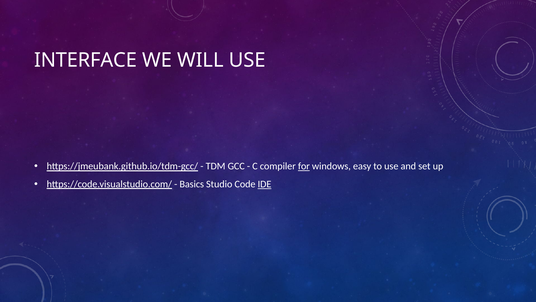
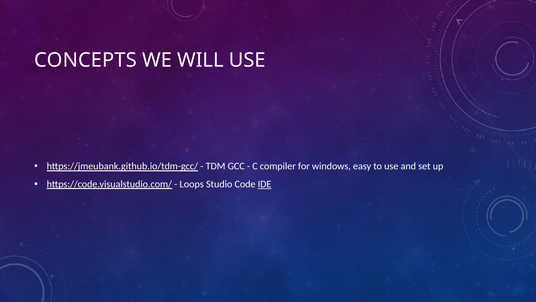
INTERFACE: INTERFACE -> CONCEPTS (85, 60)
for underline: present -> none (304, 166)
Basics: Basics -> Loops (192, 184)
